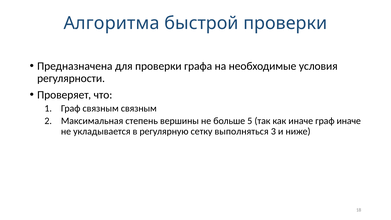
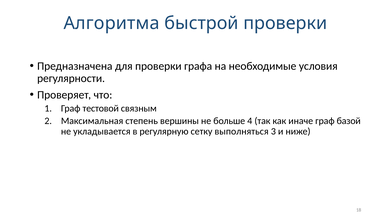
Граф связным: связным -> тестовой (101, 108)
5: 5 -> 4 (250, 121)
граф иначе: иначе -> базой (349, 121)
